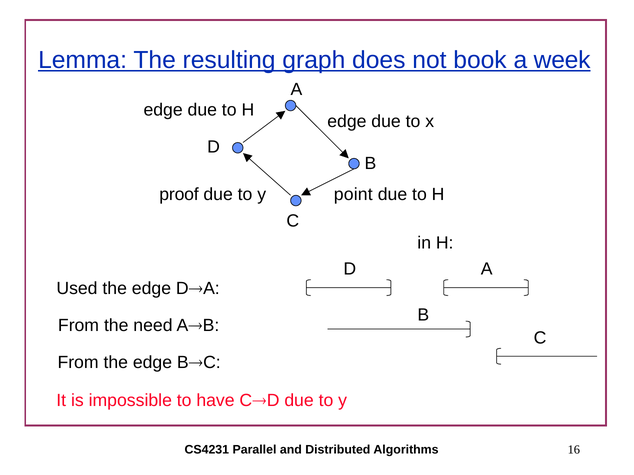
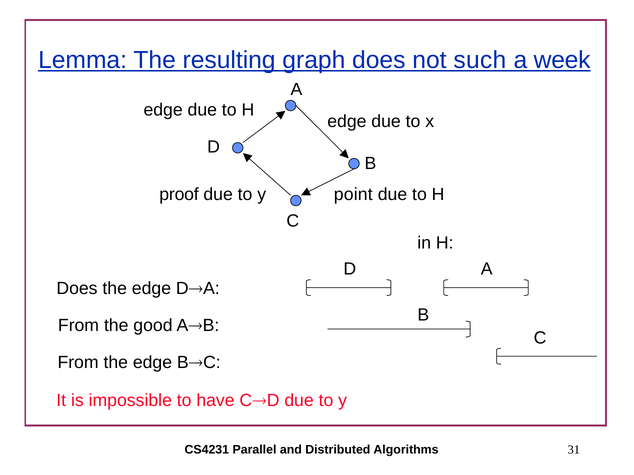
book: book -> such (480, 60)
Used: Used -> Does (77, 289)
need: need -> good (153, 326)
16: 16 -> 31 (574, 450)
